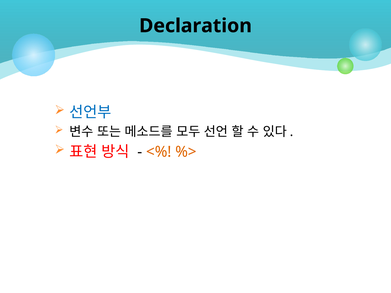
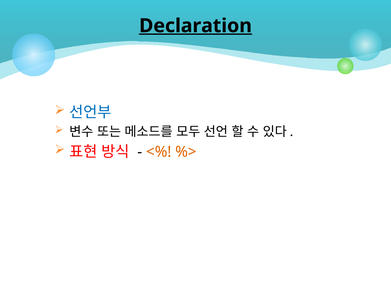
Declaration underline: none -> present (196, 26)
